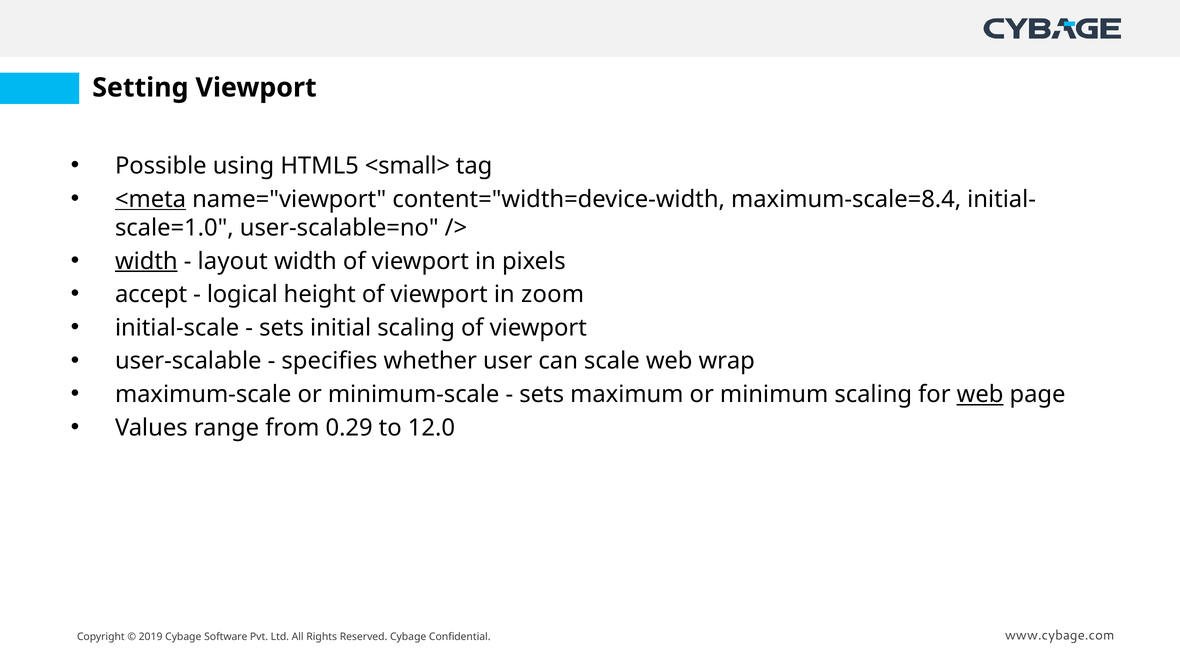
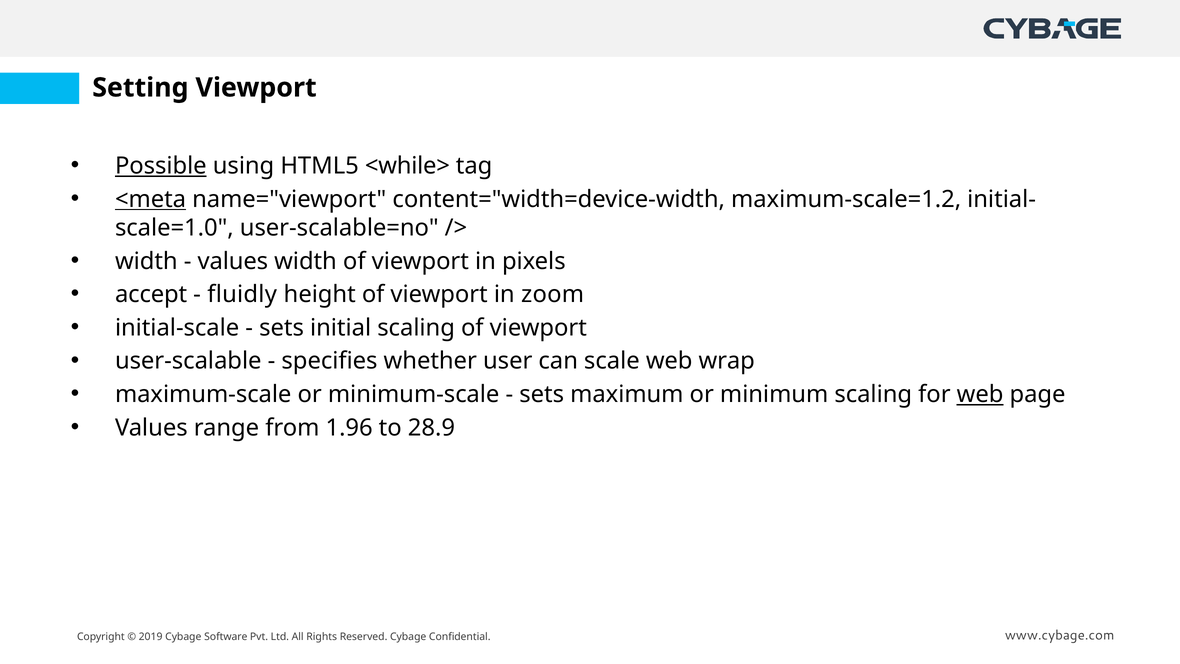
Possible underline: none -> present (161, 166)
<small>: <small> -> <while> (407, 166)
maximum-scale=8.4: maximum-scale=8.4 -> maximum-scale=1.2 (846, 199)
width underline: present -> none (146, 261)
layout: layout -> values (233, 261)
logical: logical -> fluidly (242, 294)
0.29: 0.29 -> 1.96 (349, 428)
12.0: 12.0 -> 28.9 (431, 428)
